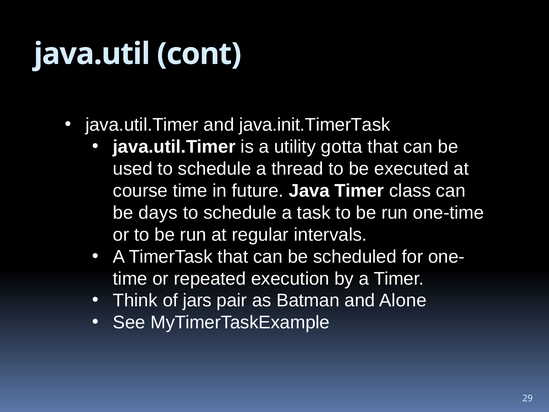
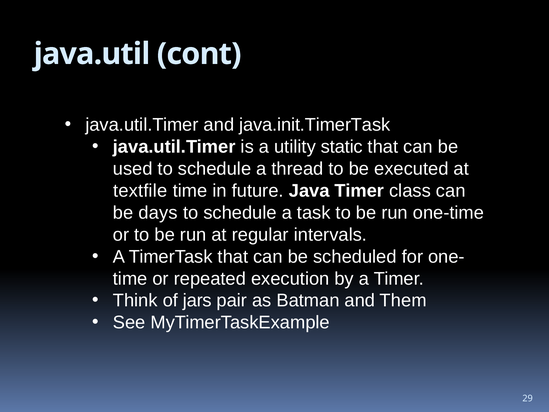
gotta: gotta -> static (342, 147)
course: course -> textfile (140, 191)
Alone: Alone -> Them (403, 300)
